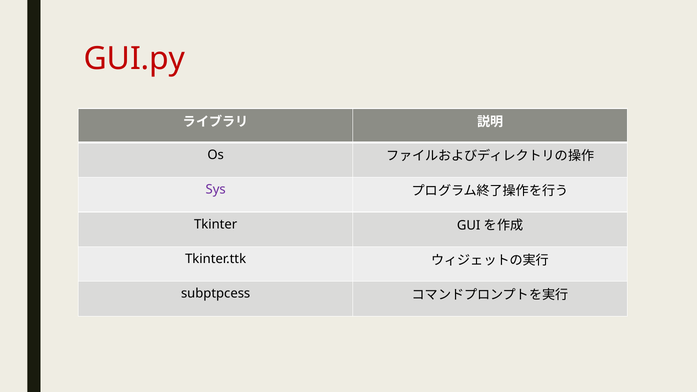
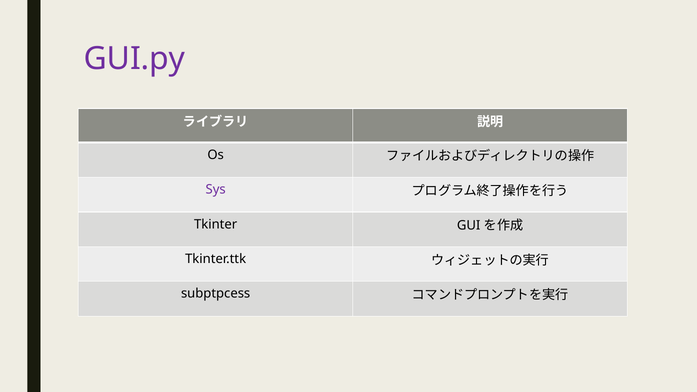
GUI.py colour: red -> purple (134, 59)
